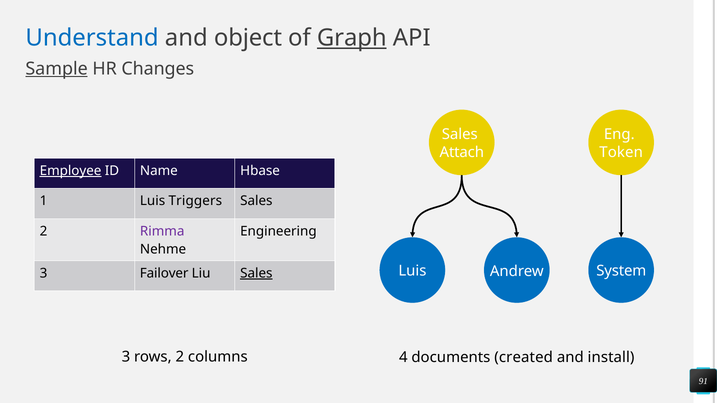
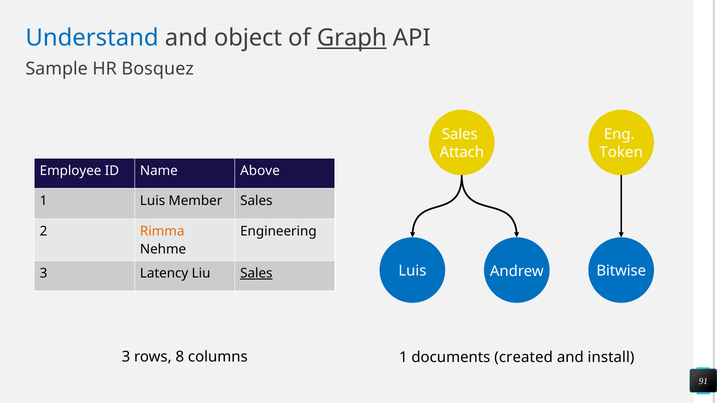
Sample underline: present -> none (57, 69)
Changes: Changes -> Bosquez (158, 69)
Employee underline: present -> none (71, 171)
Hbase: Hbase -> Above (260, 171)
Triggers: Triggers -> Member (195, 201)
Rimma colour: purple -> orange (162, 231)
System: System -> Bitwise (621, 271)
Failover: Failover -> Latency (164, 273)
rows 2: 2 -> 8 (180, 357)
columns 4: 4 -> 1 (403, 357)
